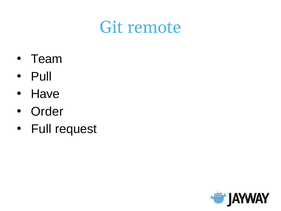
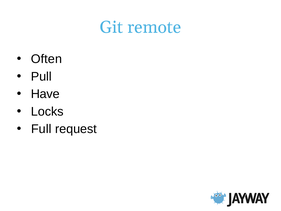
Team: Team -> Often (46, 59)
Order: Order -> Locks (47, 111)
